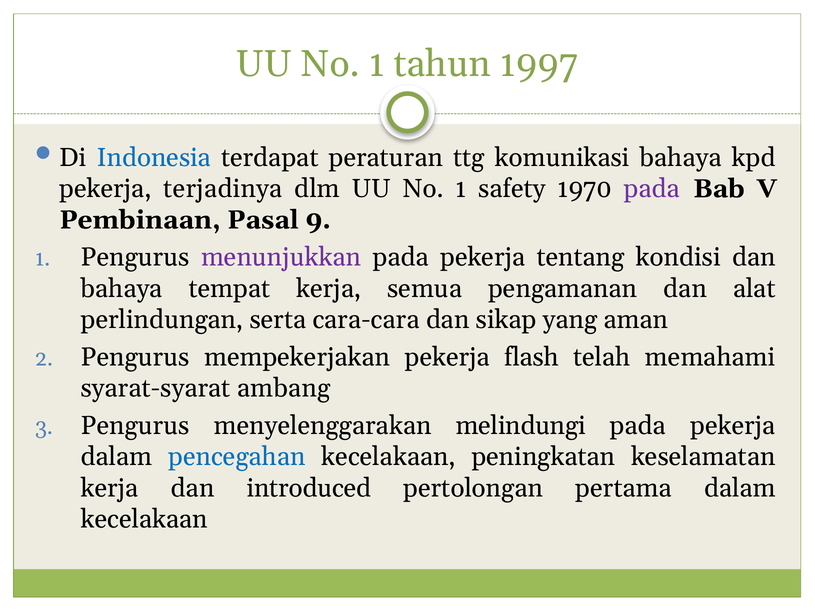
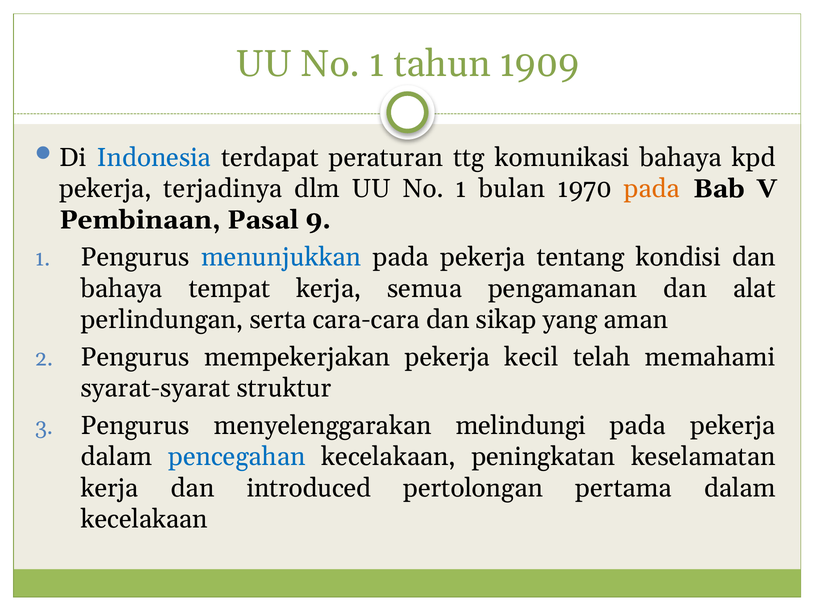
1997: 1997 -> 1909 (539, 64)
safety: safety -> bulan (512, 189)
pada colour: purple -> orange (652, 189)
menunjukkan colour: purple -> blue (281, 257)
flash: flash -> kecil (532, 357)
ambang: ambang -> struktur (284, 388)
